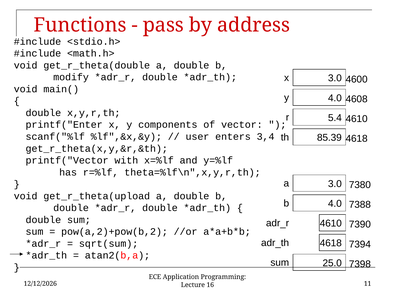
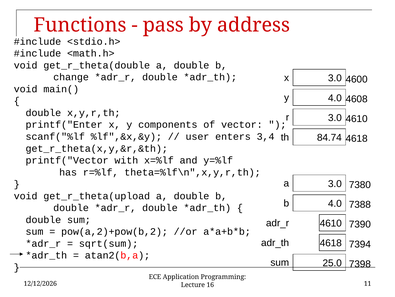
modify: modify -> change (71, 77)
5.4: 5.4 -> 3.0 (335, 118)
85.39: 85.39 -> 84.74 (329, 137)
